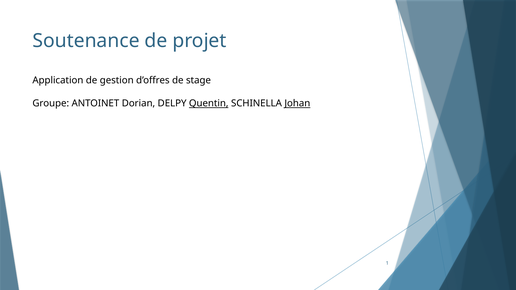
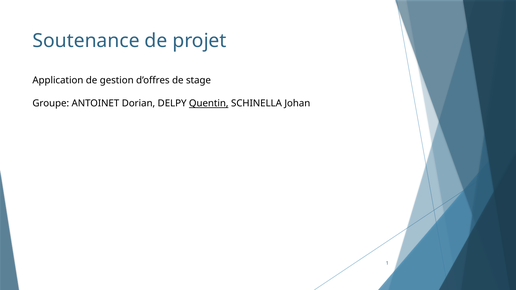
Johan underline: present -> none (297, 104)
